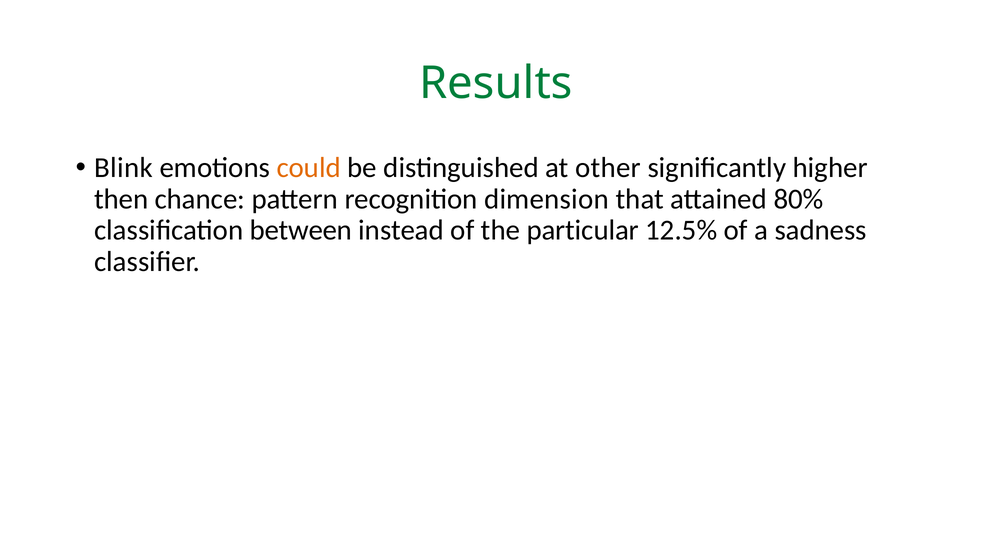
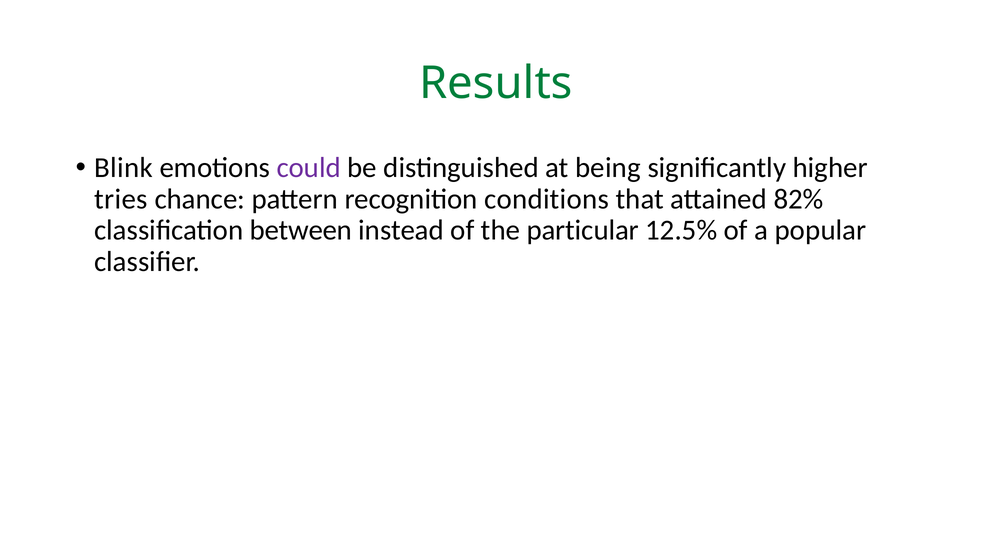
could colour: orange -> purple (309, 168)
other: other -> being (608, 168)
then: then -> tries (121, 199)
dimension: dimension -> conditions (547, 199)
80%: 80% -> 82% (799, 199)
sadness: sadness -> popular (821, 230)
